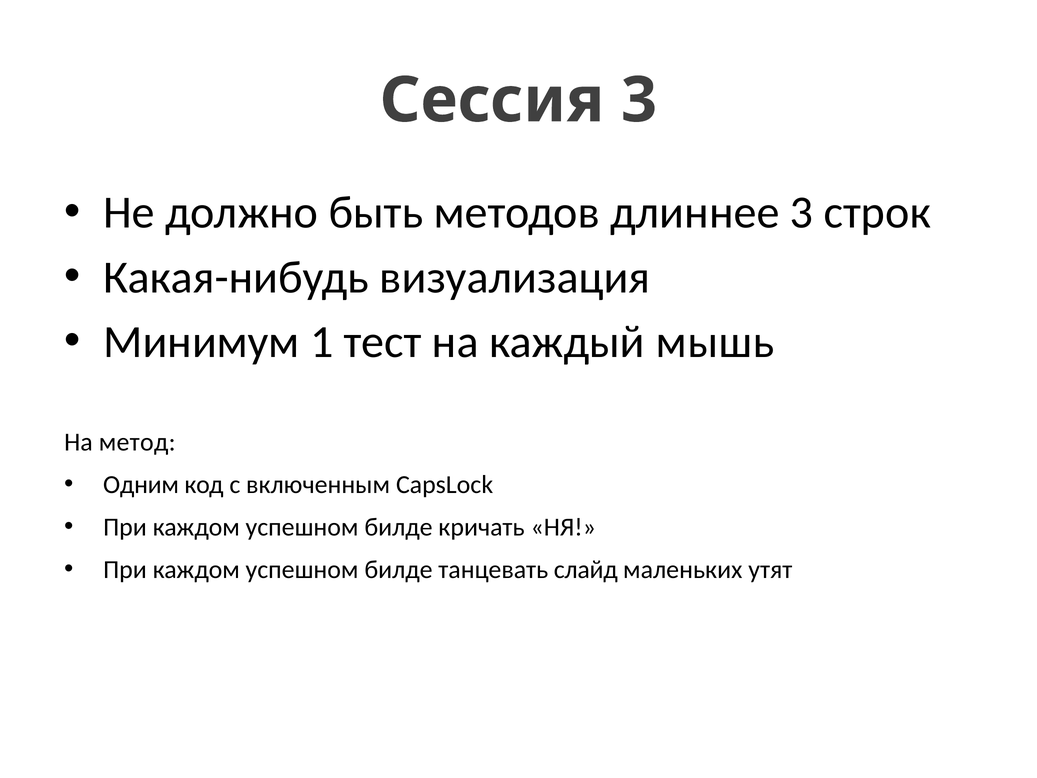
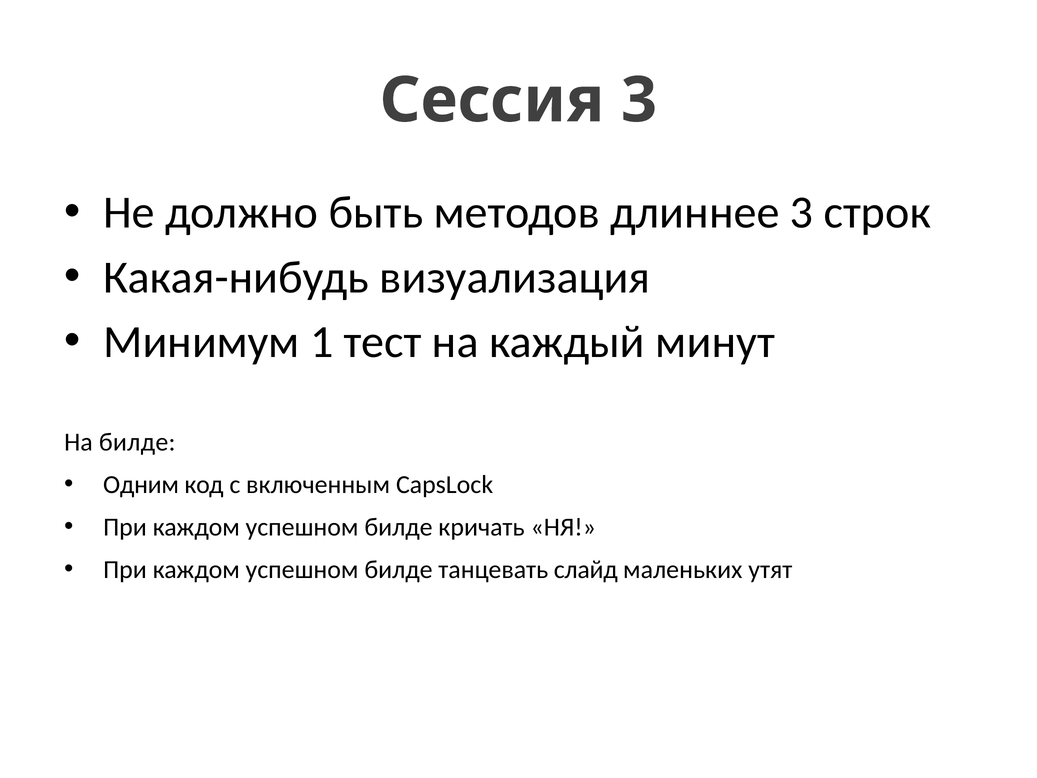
мышь: мышь -> минут (715, 342)
На метод: метод -> билде (137, 442)
